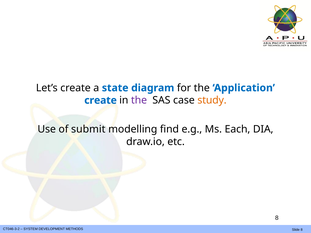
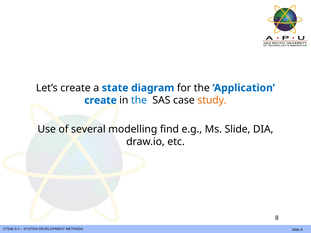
the colour: purple -> blue (139, 100)
submit: submit -> several (88, 129)
Ms Each: Each -> Slide (237, 129)
